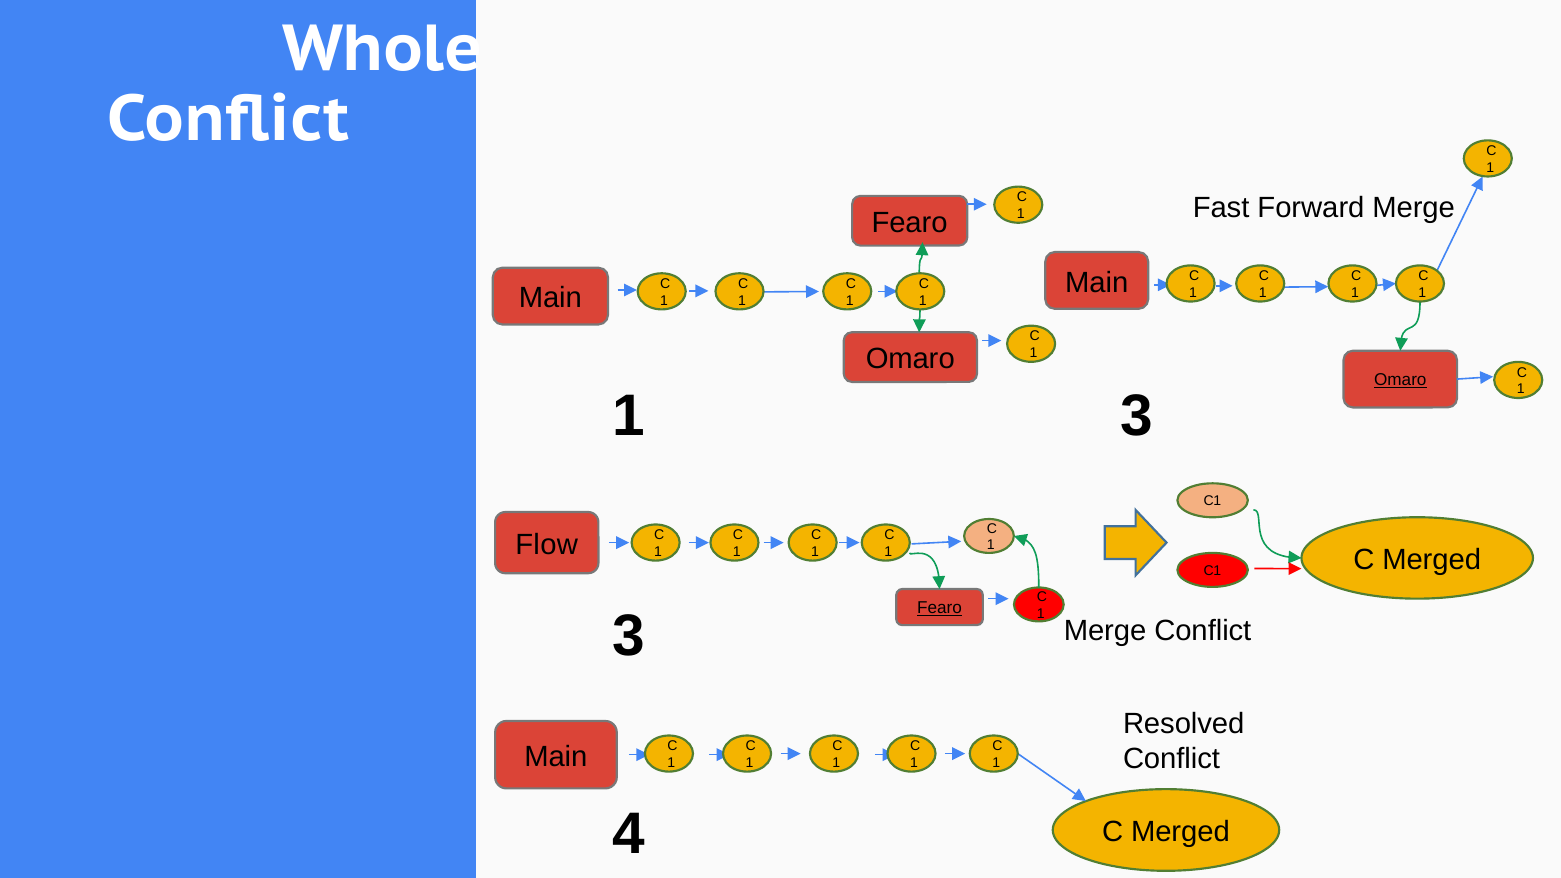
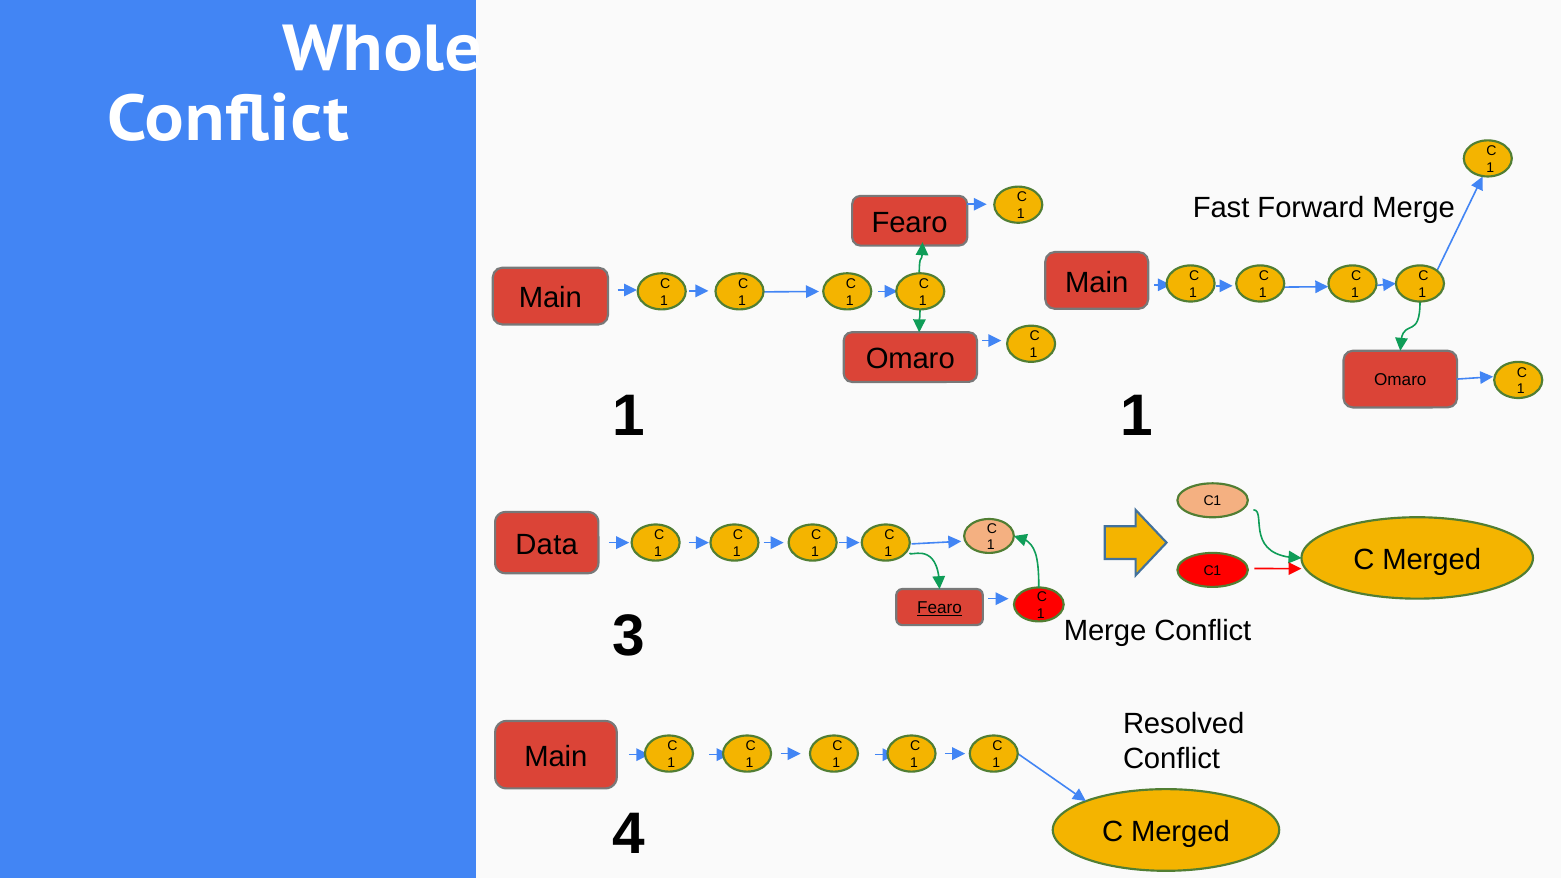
Omaro underline: present -> none (1400, 380)
1 3: 3 -> 1 (1137, 417)
Flow: Flow -> Data (547, 545)
